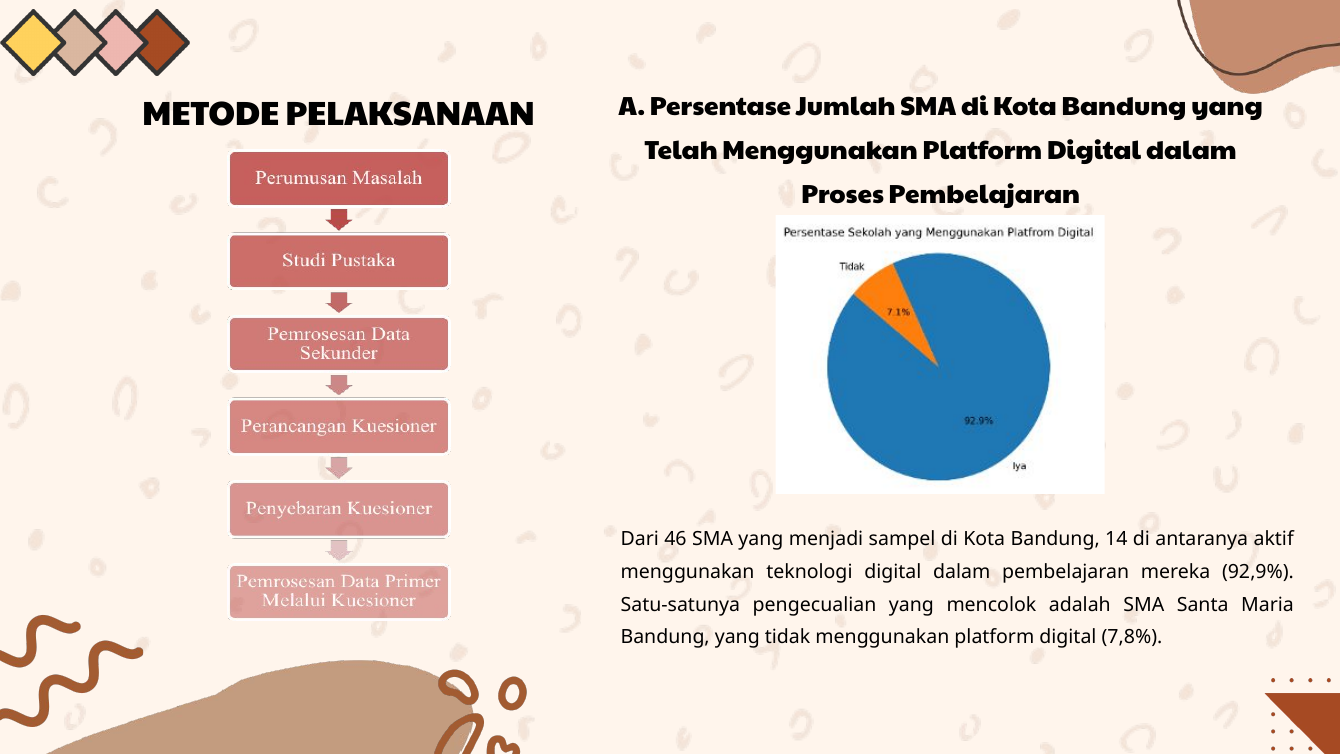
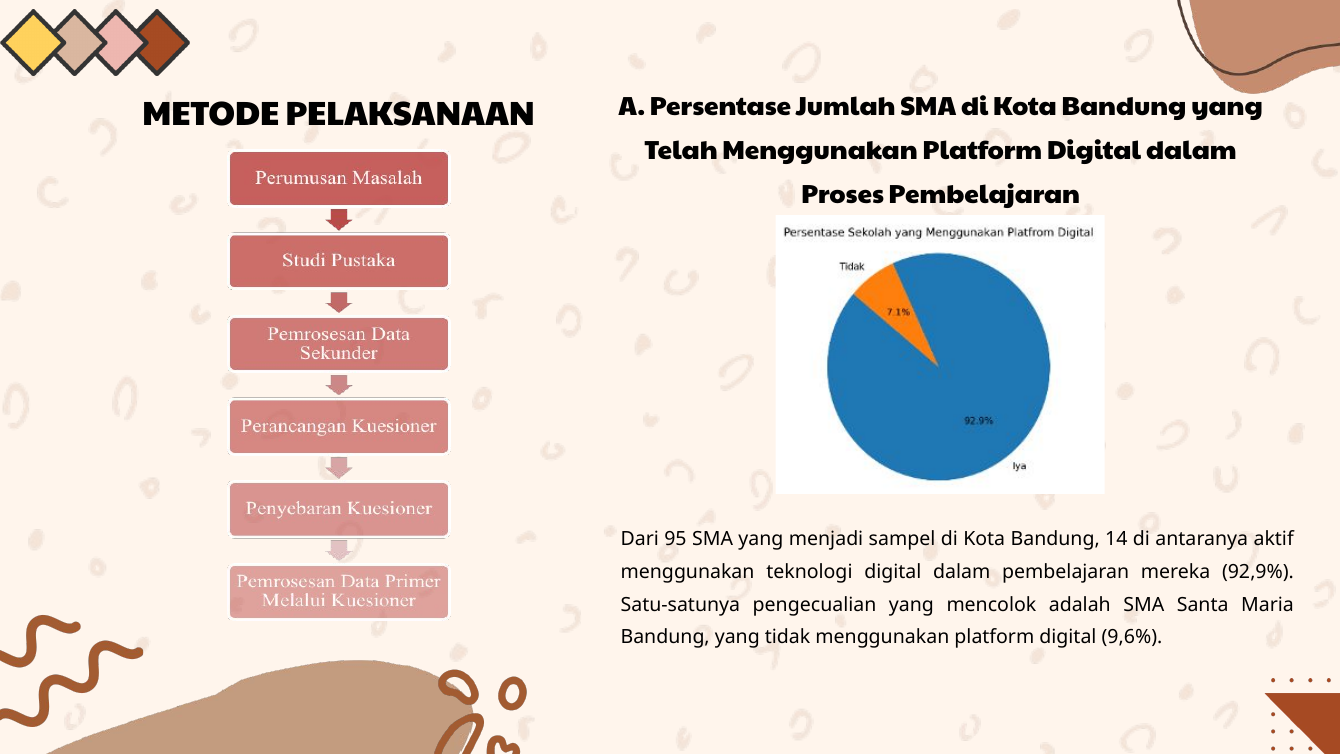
46: 46 -> 95 (675, 539)
7,8%: 7,8% -> 9,6% (1132, 637)
